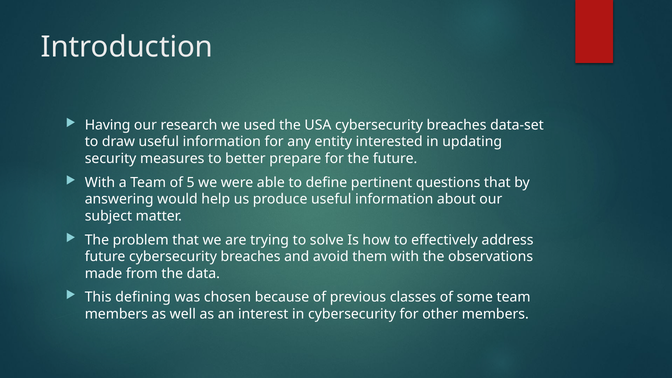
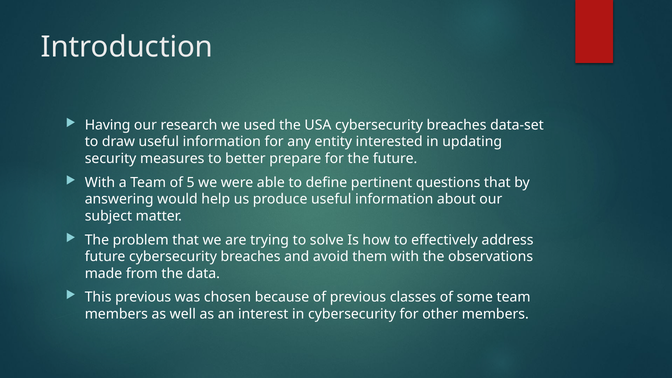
This defining: defining -> previous (143, 297)
